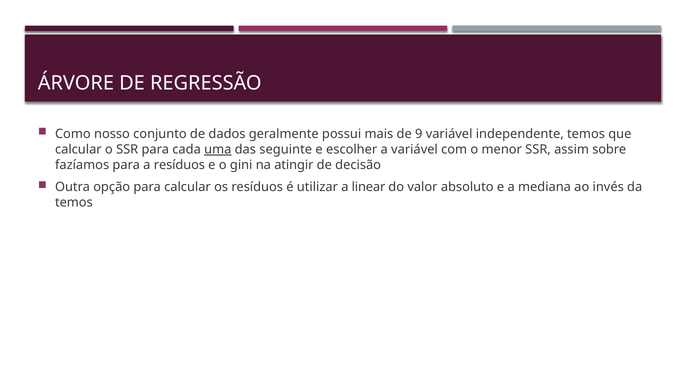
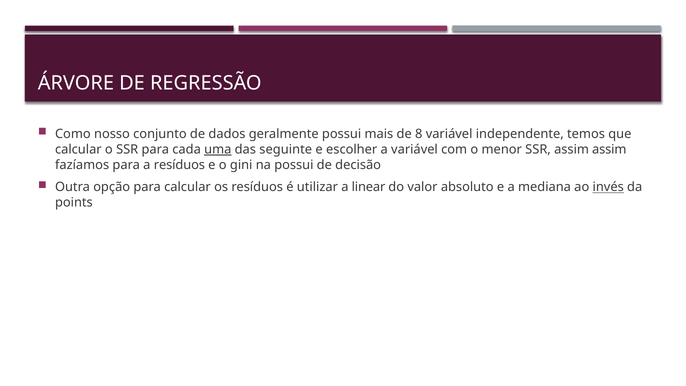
9: 9 -> 8 (419, 134)
assim sobre: sobre -> assim (609, 149)
na atingir: atingir -> possui (294, 165)
invés underline: none -> present (608, 187)
temos: temos -> points (74, 202)
